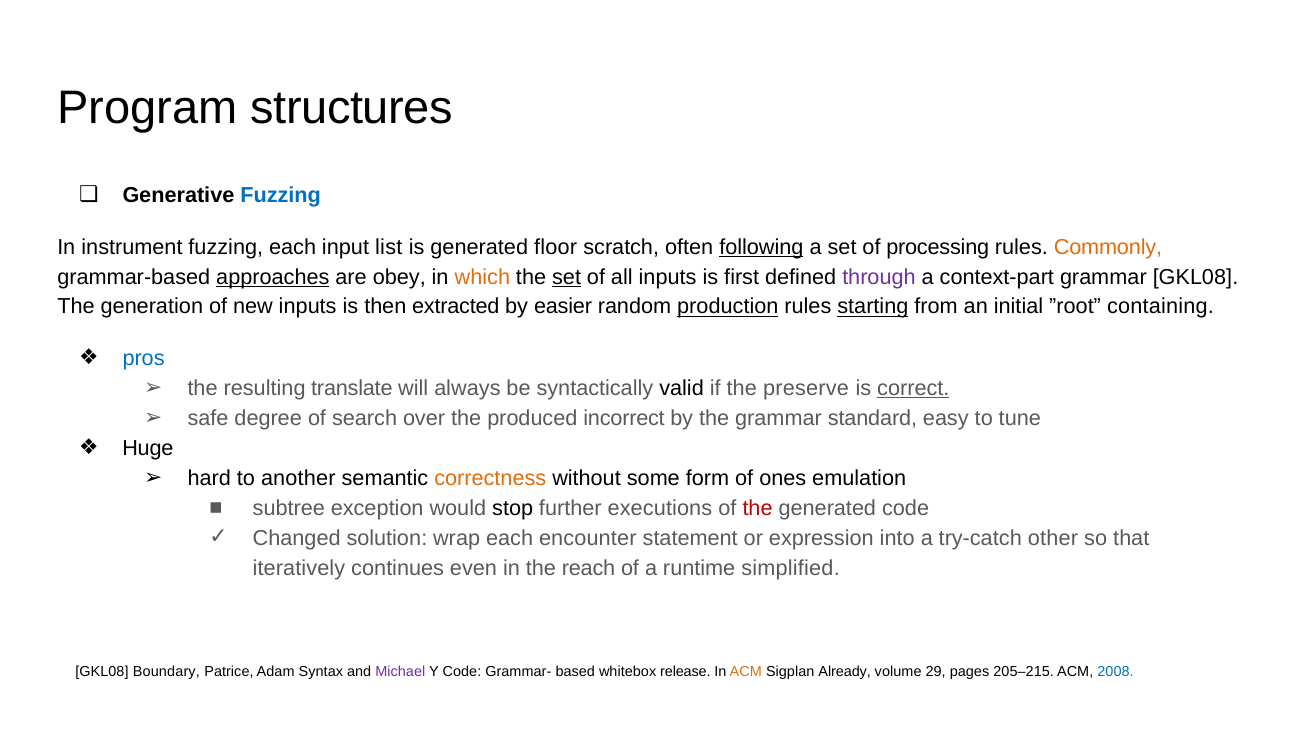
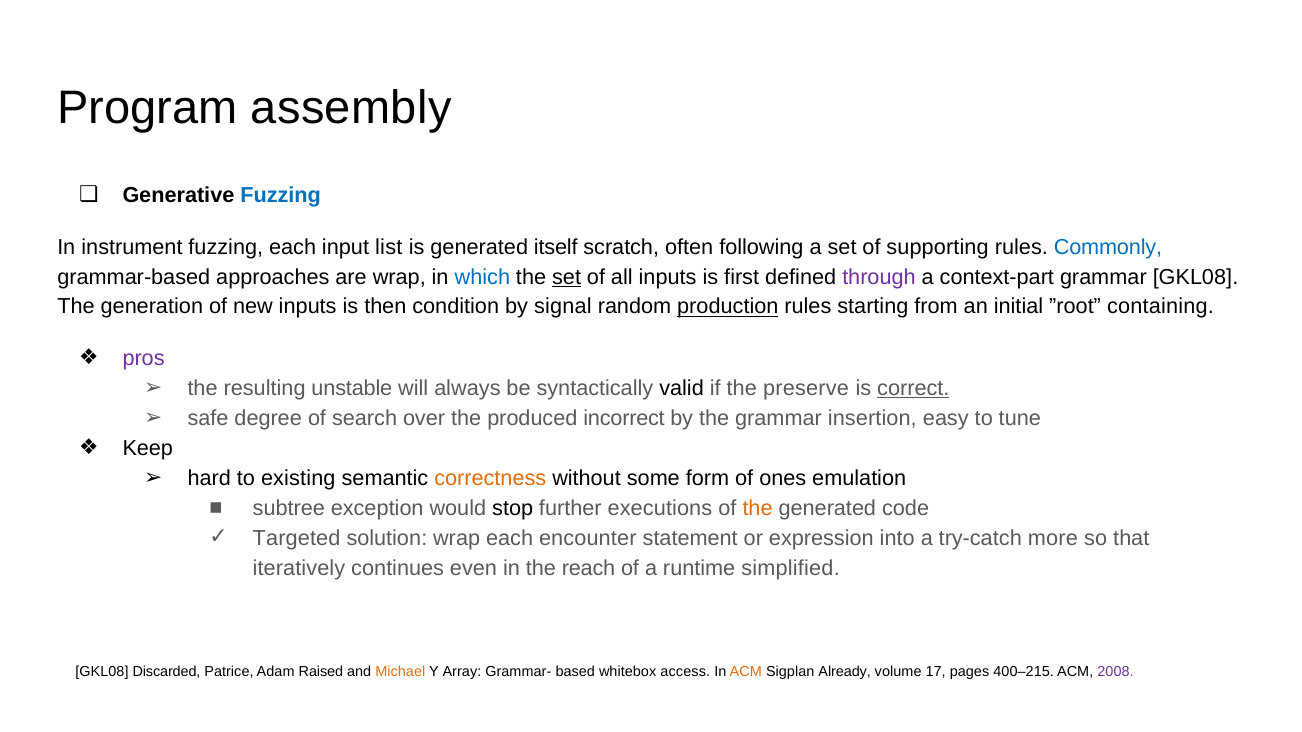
structures: structures -> assembly (351, 108)
floor: floor -> itself (556, 247)
following underline: present -> none (761, 247)
processing: processing -> supporting (938, 247)
Commonly colour: orange -> blue (1108, 247)
approaches underline: present -> none (273, 277)
are obey: obey -> wrap (399, 277)
which colour: orange -> blue (482, 277)
extracted: extracted -> condition (456, 307)
easier: easier -> signal (563, 307)
starting underline: present -> none (873, 307)
pros colour: blue -> purple (144, 359)
translate: translate -> unstable (352, 389)
standard: standard -> insertion (872, 419)
Huge: Huge -> Keep (148, 448)
another: another -> existing (298, 478)
the colour: red -> orange (758, 508)
Changed: Changed -> Targeted (297, 538)
other: other -> more (1053, 538)
Boundary: Boundary -> Discarded (167, 672)
Syntax: Syntax -> Raised (321, 672)
Michael colour: purple -> orange (400, 672)
Y Code: Code -> Array (462, 672)
release: release -> access (685, 672)
29: 29 -> 17 (936, 672)
205–215: 205–215 -> 400–215 (1024, 672)
2008 colour: blue -> purple (1116, 672)
